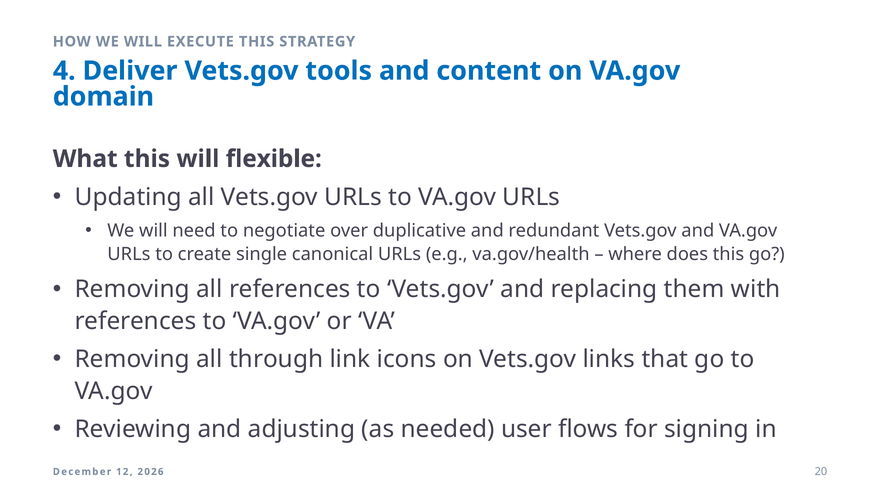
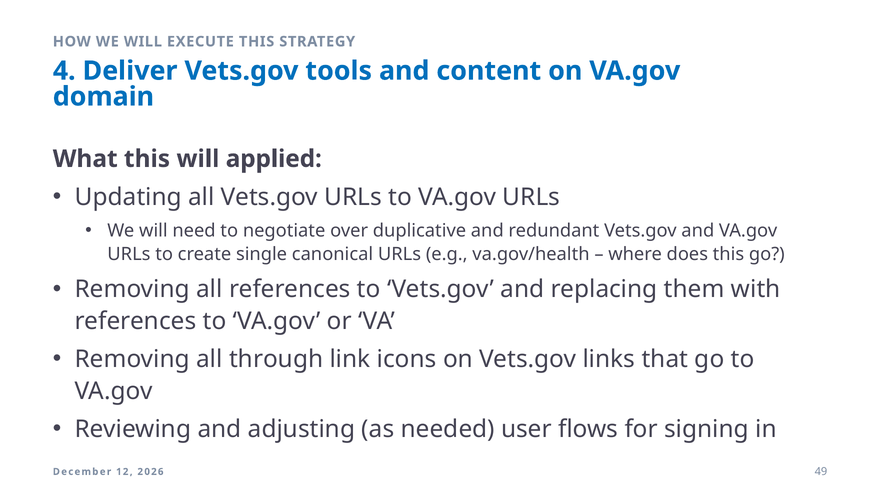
flexible: flexible -> applied (274, 159)
20: 20 -> 49 (821, 472)
